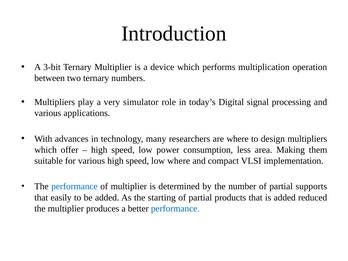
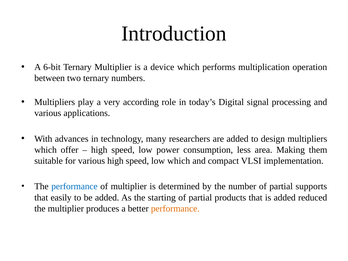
3-bit: 3-bit -> 6-bit (52, 67)
simulator: simulator -> according (141, 102)
are where: where -> added (238, 139)
low where: where -> which (179, 161)
performance colour: blue -> orange (175, 208)
